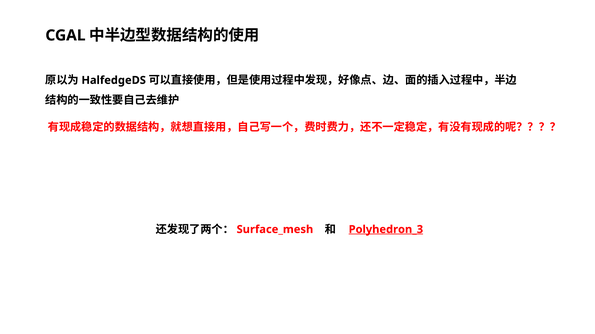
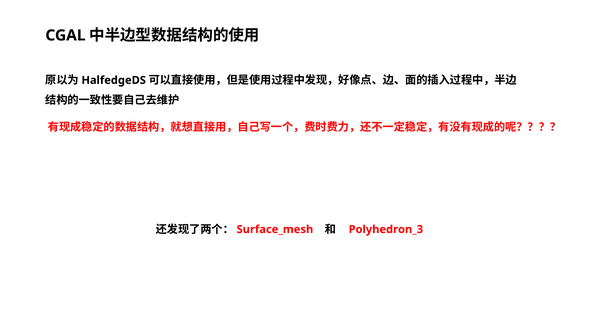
Polyhedron_3 underline: present -> none (386, 230)
